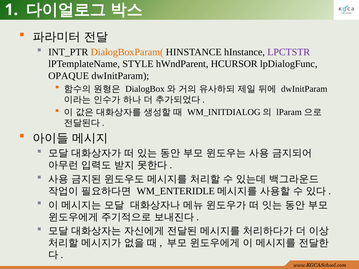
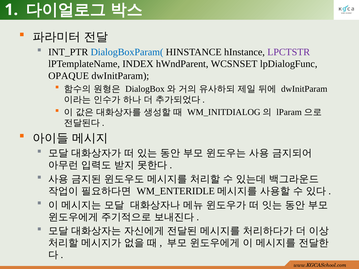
DialogBoxParam( colour: orange -> blue (127, 52)
STYLE: STYLE -> INDEX (138, 64)
HCURSOR: HCURSOR -> WCSNSET (234, 64)
